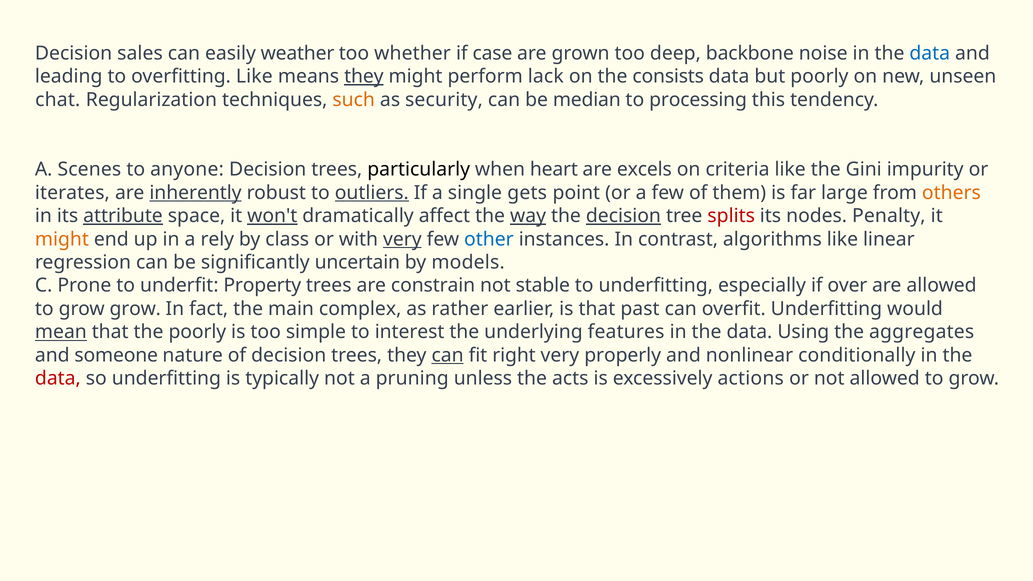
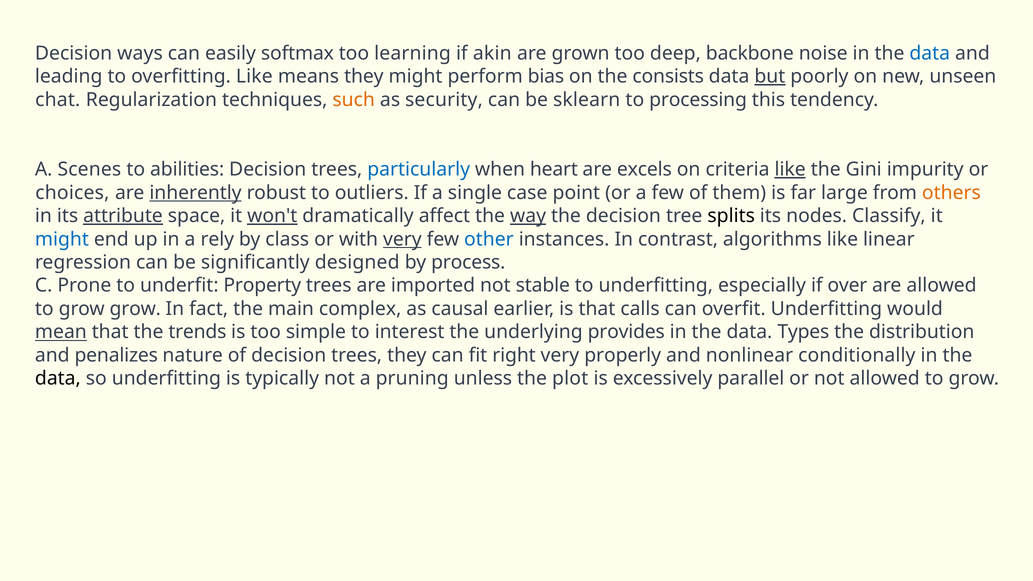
sales: sales -> ways (140, 53)
weather: weather -> softmax (297, 53)
whether: whether -> learning (413, 53)
case: case -> akin (492, 53)
they underline: present -> none (364, 76)
lack: lack -> bias (546, 76)
but underline: none -> present (770, 76)
median: median -> sklearn (587, 100)
anyone: anyone -> abilities (187, 169)
particularly colour: black -> blue (419, 169)
like underline: none -> present (790, 169)
iterates: iterates -> choices (72, 193)
outliers underline: present -> none (372, 193)
gets: gets -> case (527, 193)
decision underline: present -> none (623, 216)
splits colour: red -> black (731, 216)
Penalty: Penalty -> Classify (889, 216)
might colour: orange -> blue (62, 239)
uncertain: uncertain -> designed (357, 262)
models: models -> process (468, 262)
constrain: constrain -> imported (433, 286)
rather: rather -> causal (460, 309)
past: past -> calls (640, 309)
the poorly: poorly -> trends (197, 332)
features: features -> provides (626, 332)
Using: Using -> Types (803, 332)
aggregates: aggregates -> distribution (922, 332)
someone: someone -> penalizes (116, 355)
can underline: present -> none (448, 355)
data colour: red -> black (58, 379)
acts: acts -> plot (570, 379)
actions: actions -> parallel (751, 379)
